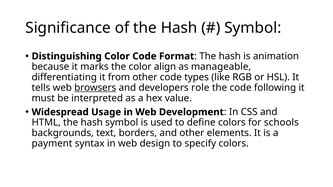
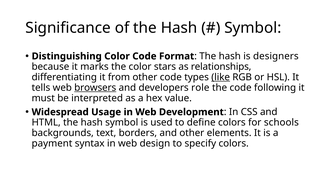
animation: animation -> designers (276, 56)
align: align -> stars (165, 67)
manageable: manageable -> relationships (221, 67)
like underline: none -> present (221, 77)
